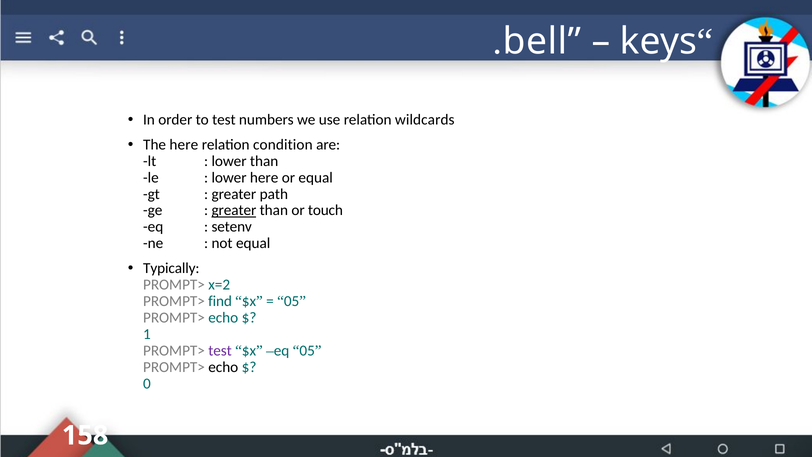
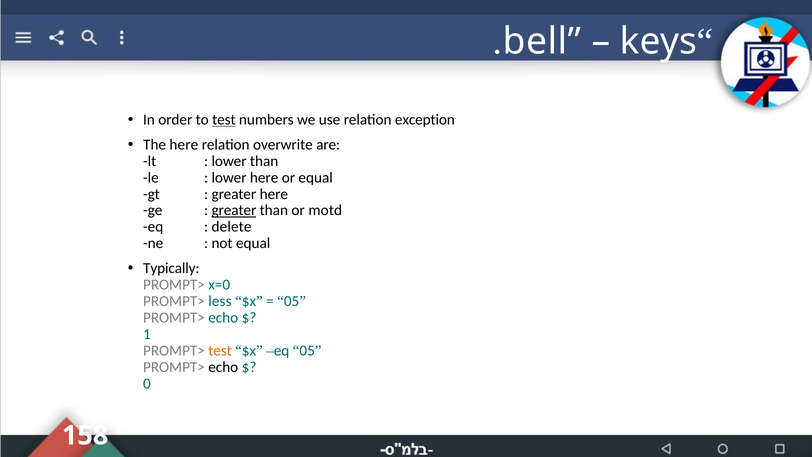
test underline: none -> present (224, 120)
wildcards: wildcards -> exception (425, 120)
condition: condition -> overwrite (283, 145)
greater path: path -> here (274, 194)
touch: touch -> motd (325, 210)
setenv: setenv -> delete (232, 227)
x=2: x=2 -> x=0 (219, 285)
find: find -> less (220, 301)
test colour: purple -> orange (220, 350)
